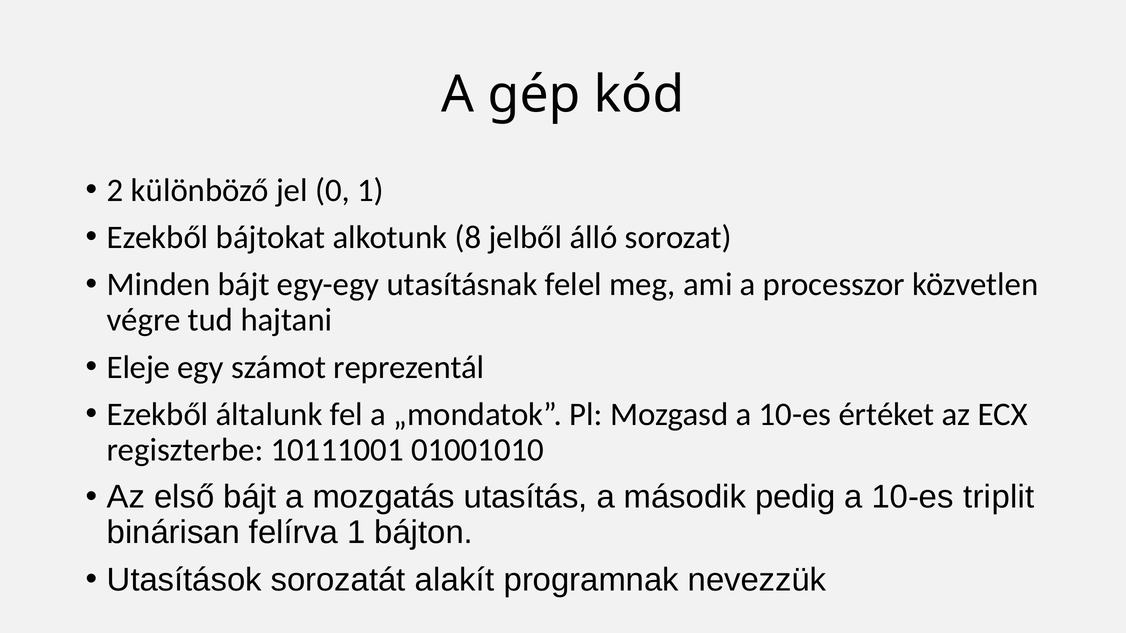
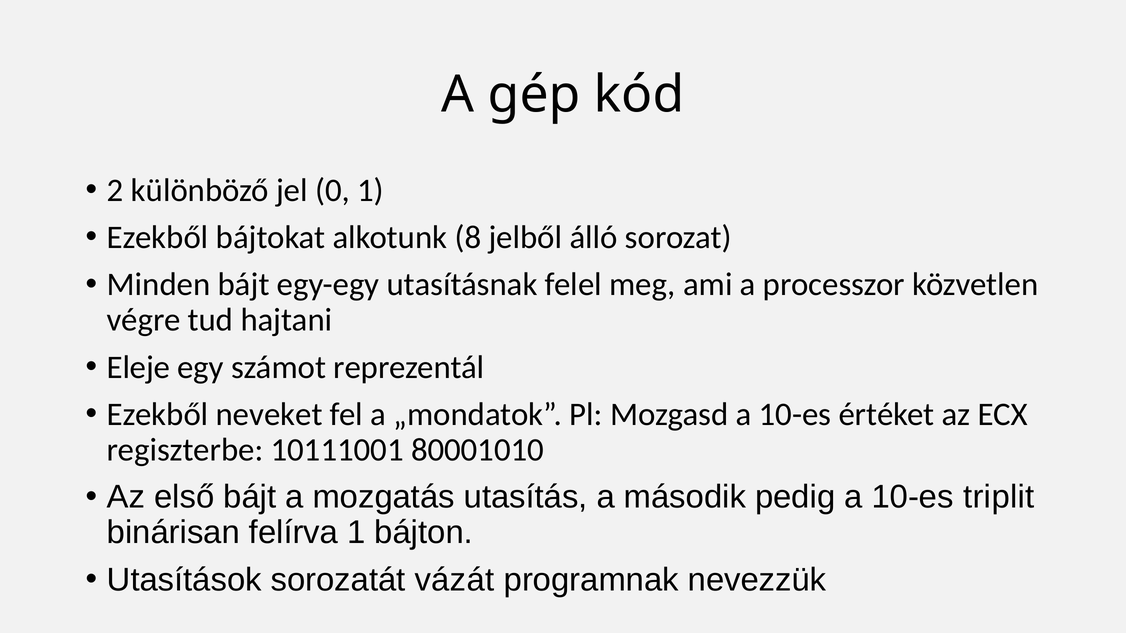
általunk: általunk -> neveket (269, 415)
01001010: 01001010 -> 80001010 (477, 450)
alakít: alakít -> vázát (455, 580)
